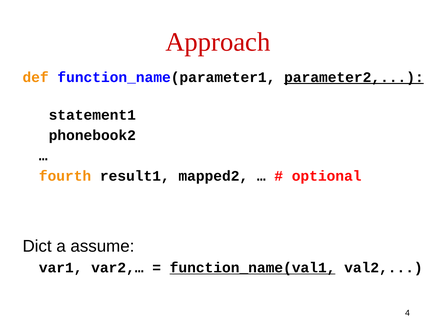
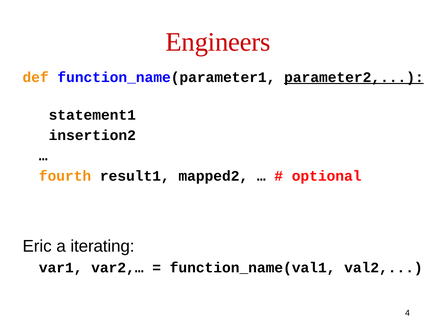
Approach: Approach -> Engineers (218, 42)
phonebook2: phonebook2 -> insertion2 (92, 135)
Dict: Dict -> Eric (37, 246)
assume: assume -> iterating (102, 246)
function_name(val1 underline: present -> none (253, 268)
